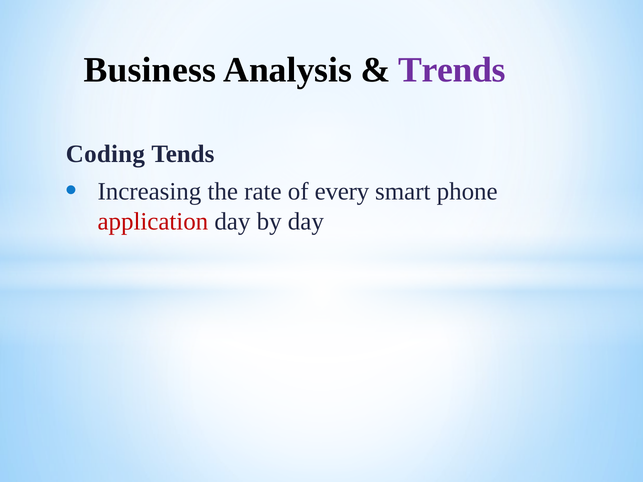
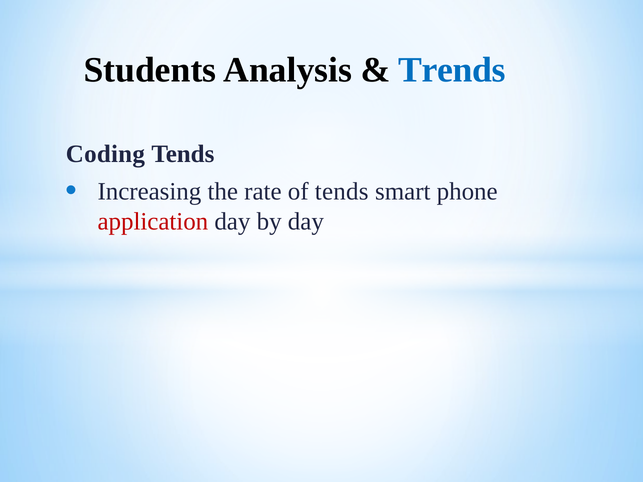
Business: Business -> Students (150, 70)
Trends colour: purple -> blue (452, 70)
of every: every -> tends (342, 192)
